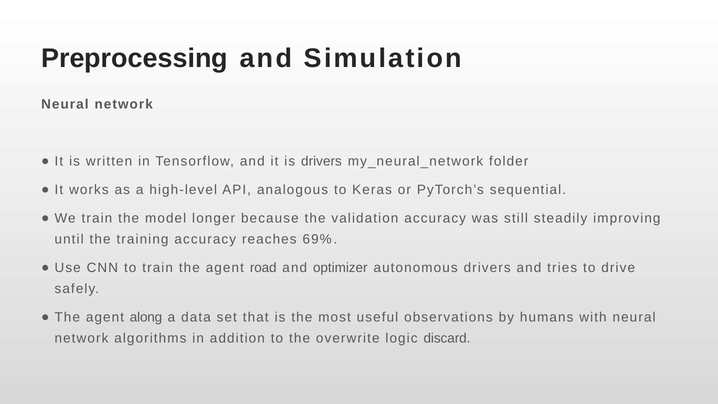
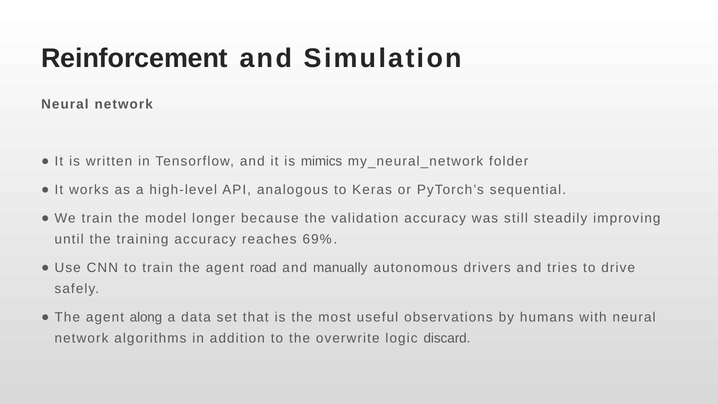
Preprocessing: Preprocessing -> Reinforcement (135, 58)
is drivers: drivers -> mimics (322, 161)
optimizer: optimizer -> manually (340, 268)
